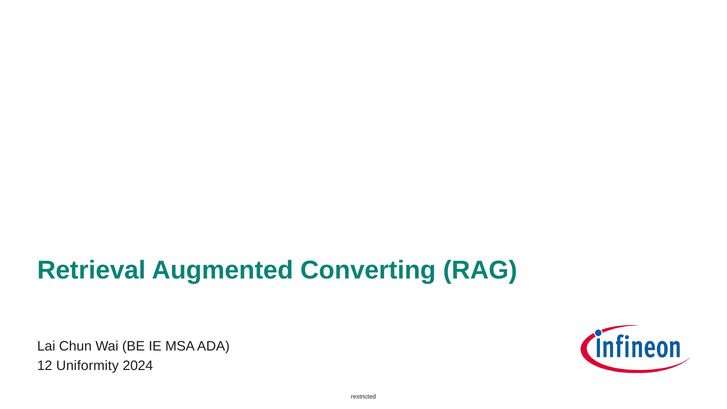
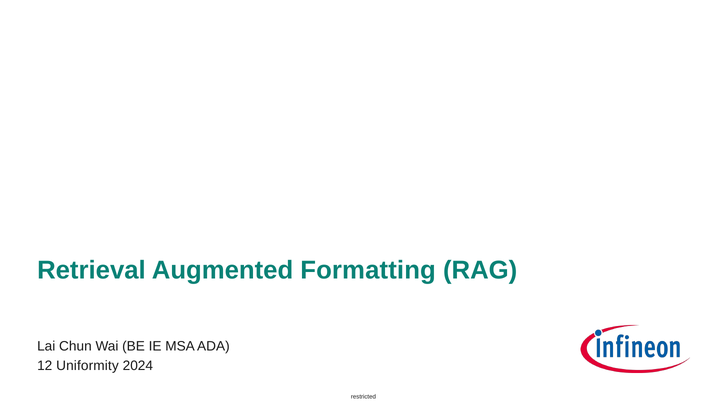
Converting: Converting -> Formatting (368, 270)
